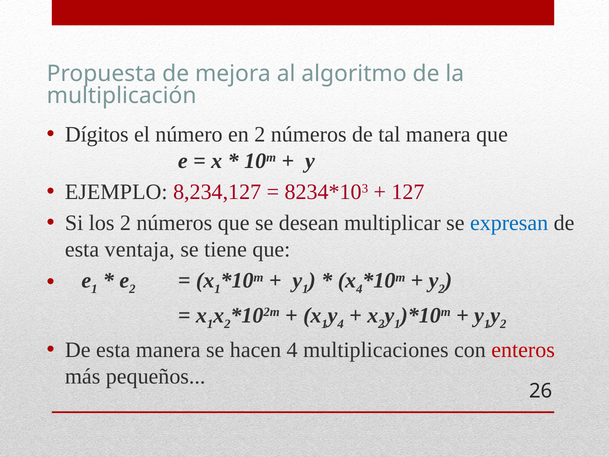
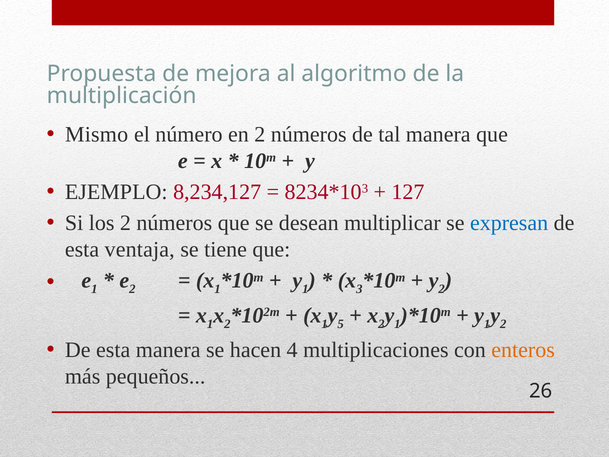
Dígitos: Dígitos -> Mismo (97, 134)
x 4: 4 -> 3 (359, 289)
y 4: 4 -> 5 (341, 324)
enteros colour: red -> orange (523, 350)
